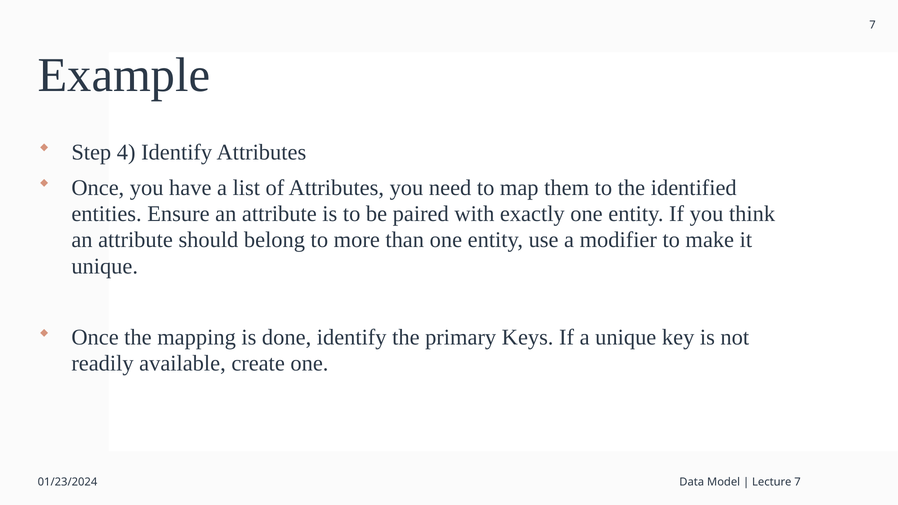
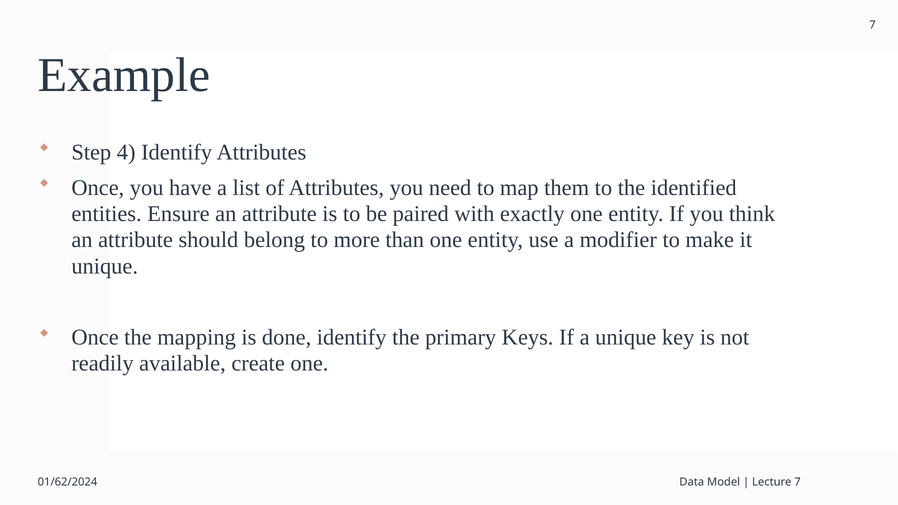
01/23/2024: 01/23/2024 -> 01/62/2024 (68, 482)
